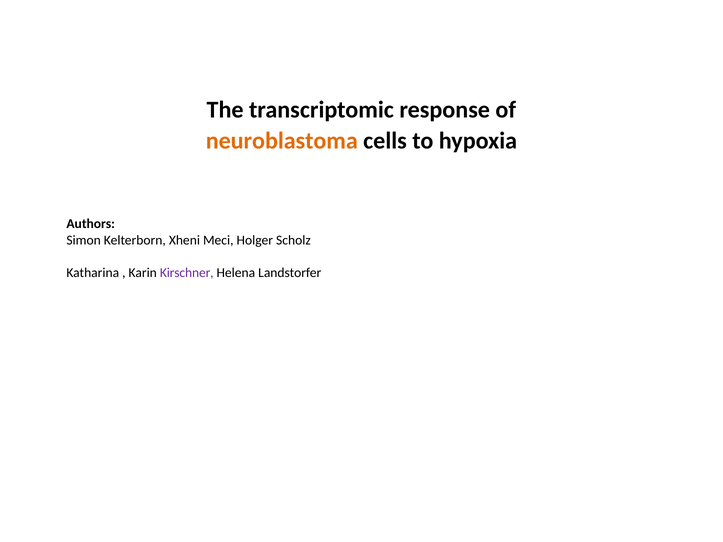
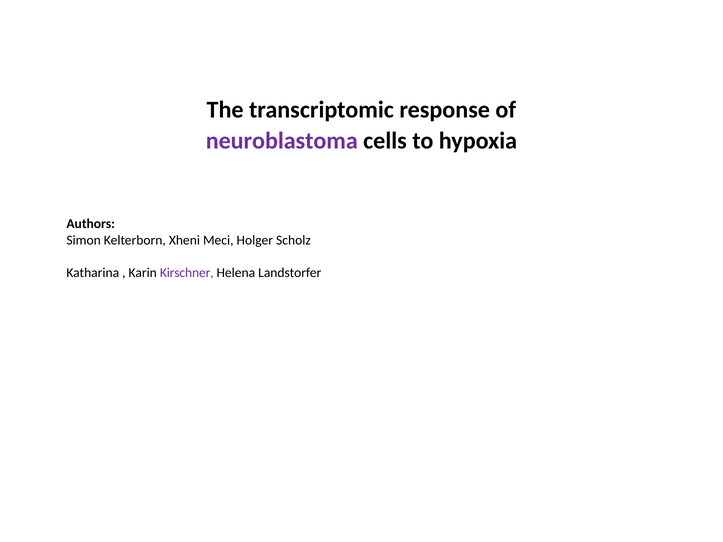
neuroblastoma colour: orange -> purple (282, 141)
